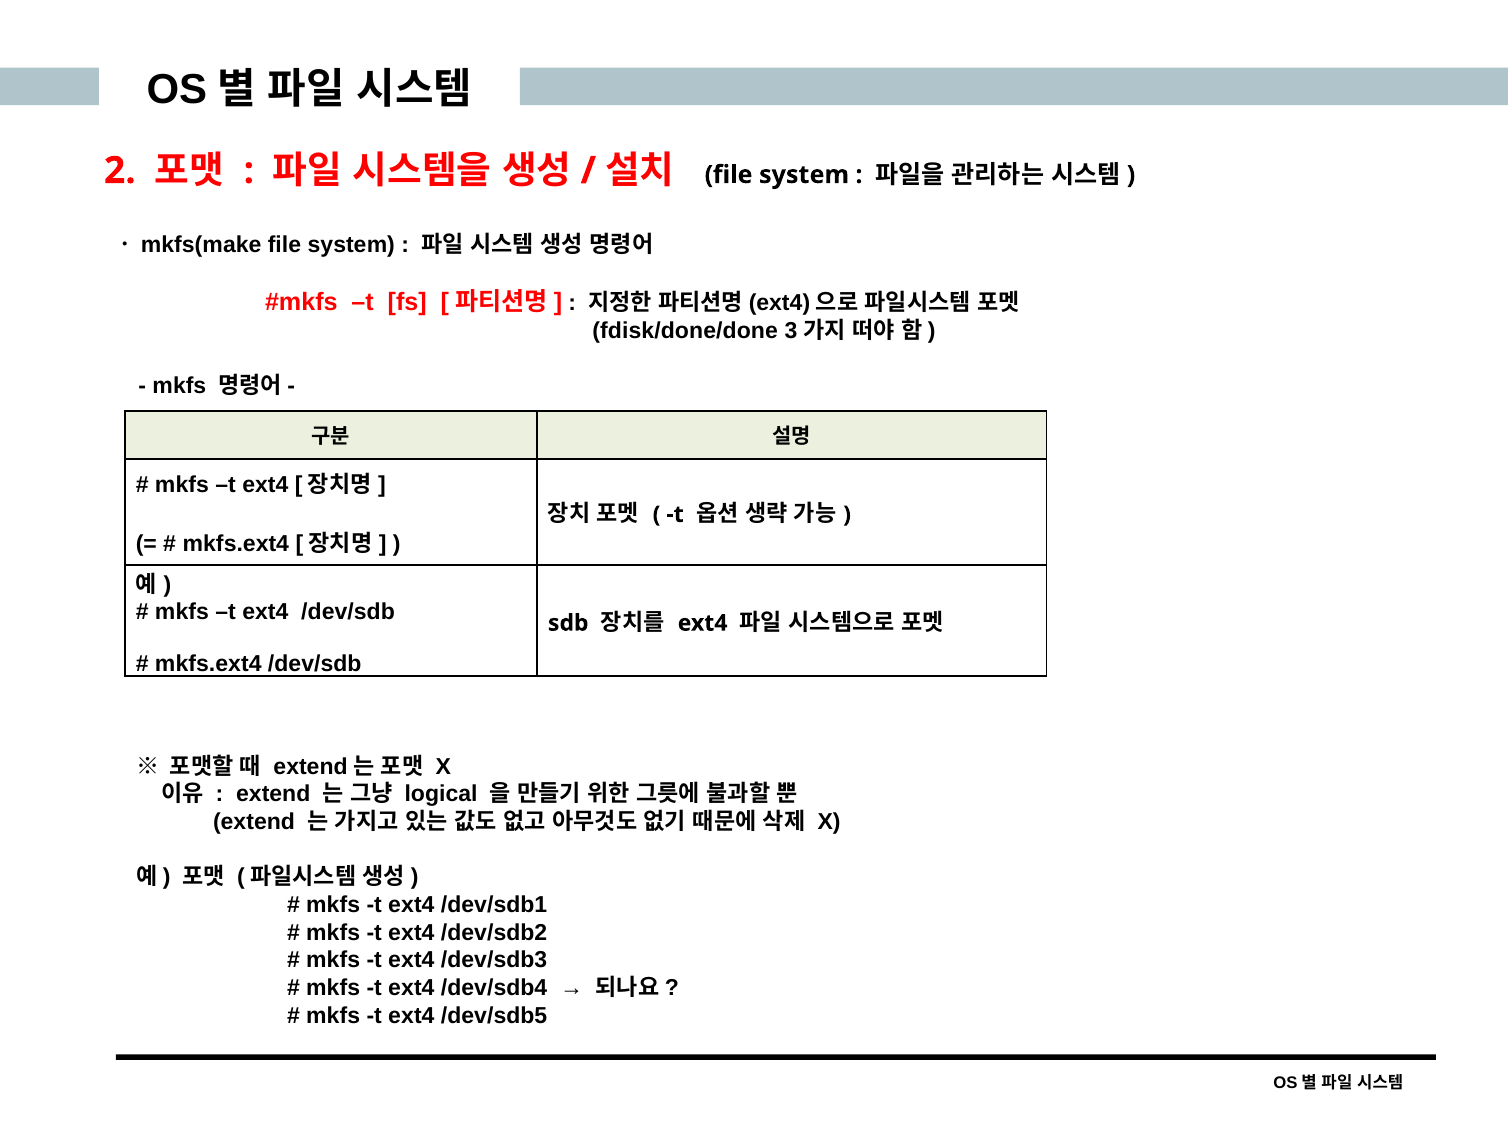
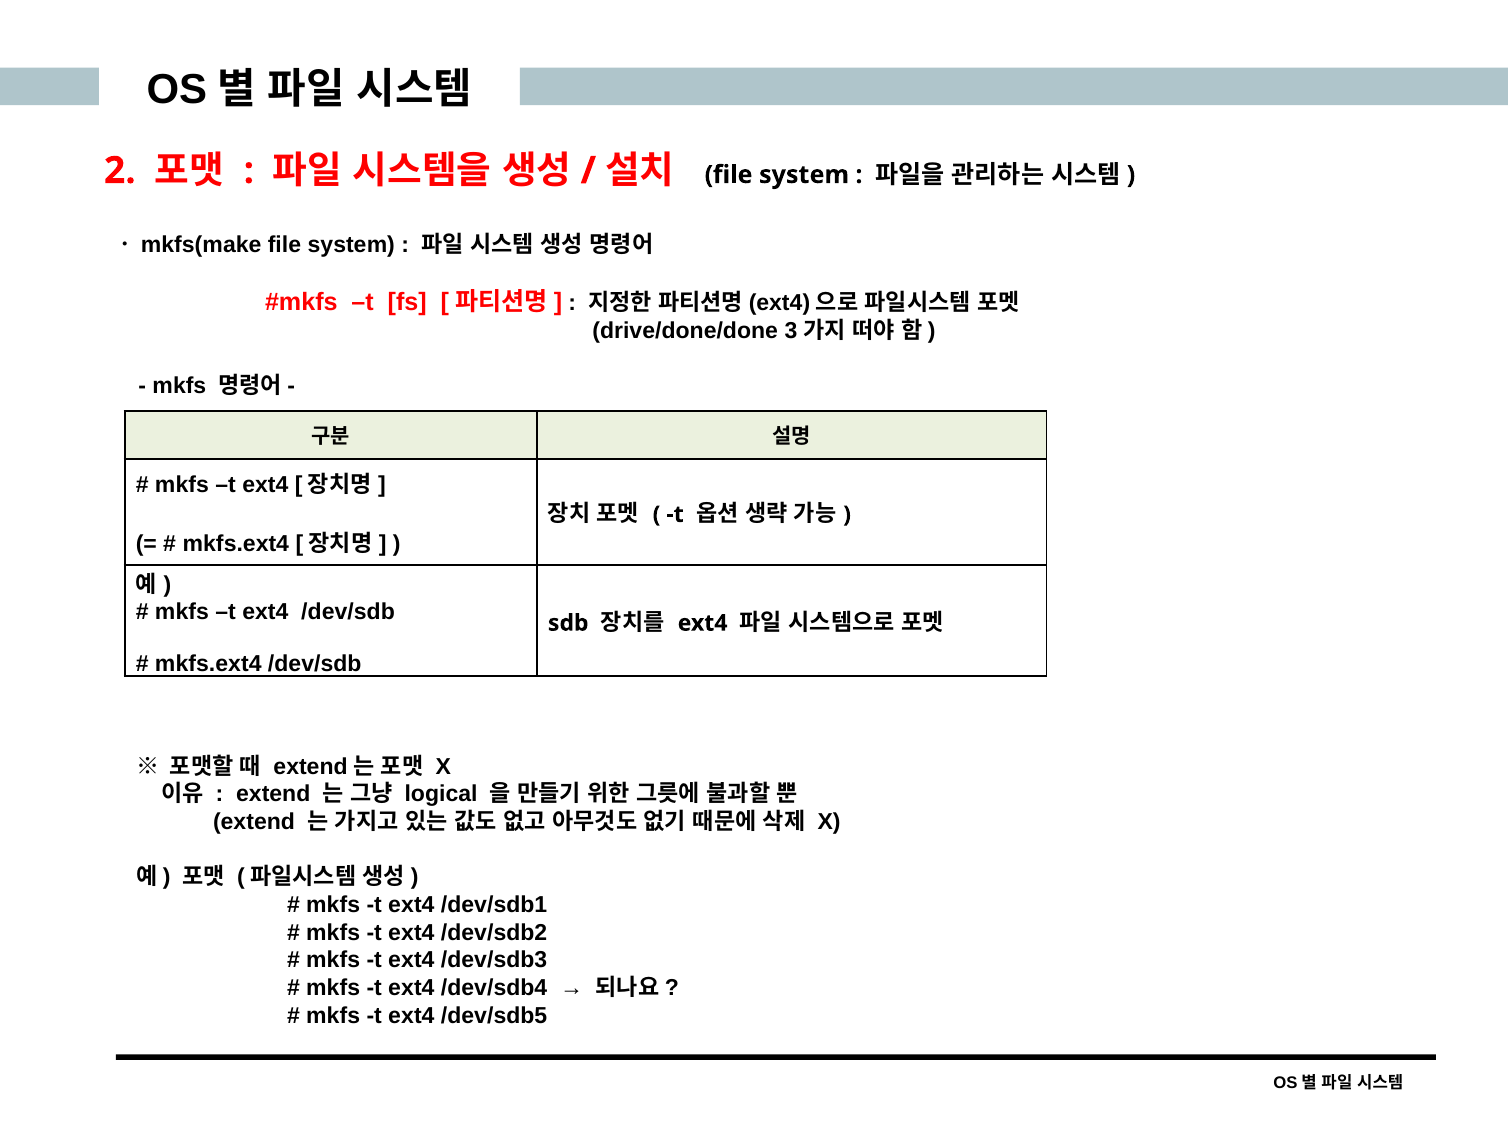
fdisk/done/done: fdisk/done/done -> drive/done/done (685, 331)
